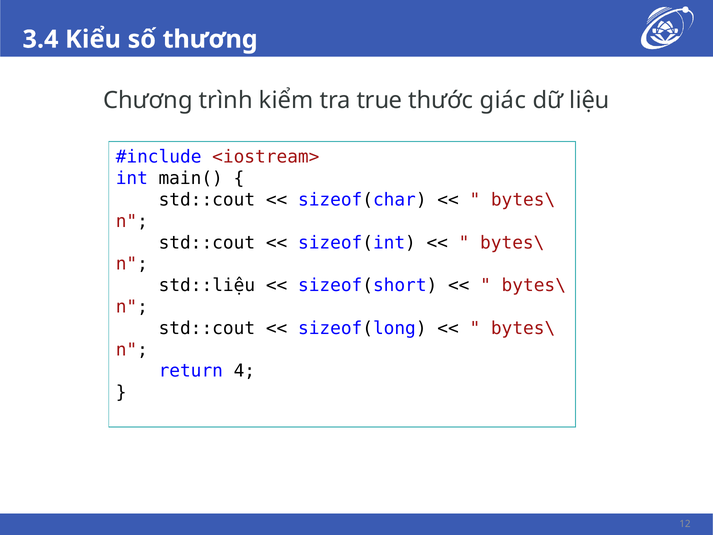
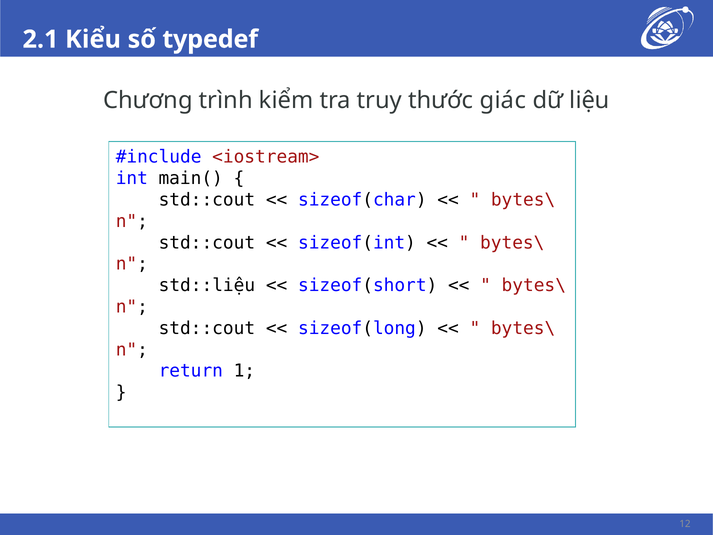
3.4: 3.4 -> 2.1 (40, 39)
thương: thương -> typedef (210, 39)
true: true -> truy (379, 101)
4: 4 -> 1 (244, 371)
